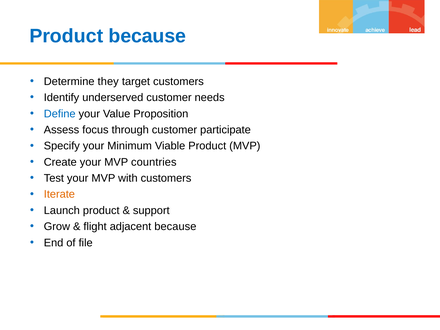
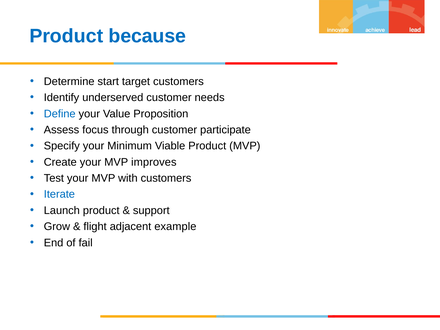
they: they -> start (108, 81)
countries: countries -> improves (154, 162)
Iterate colour: orange -> blue (59, 194)
adjacent because: because -> example (175, 227)
file: file -> fail (86, 243)
